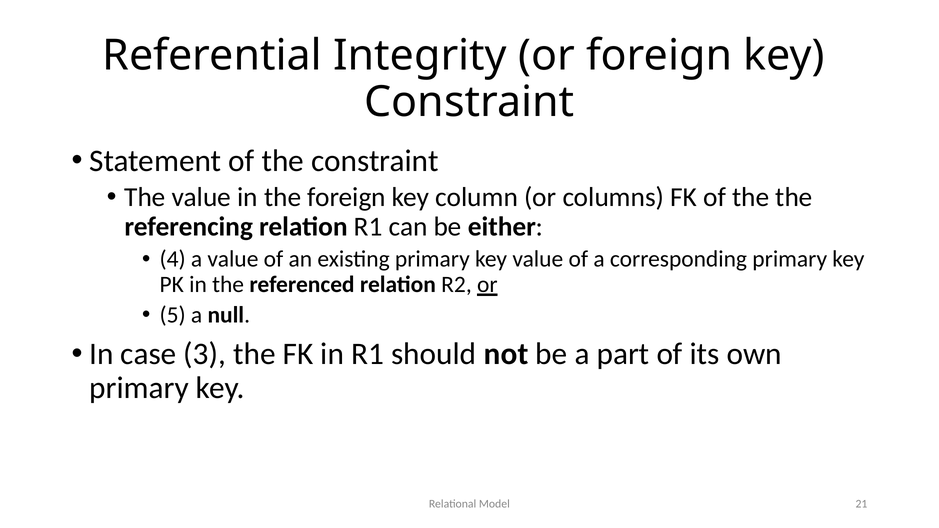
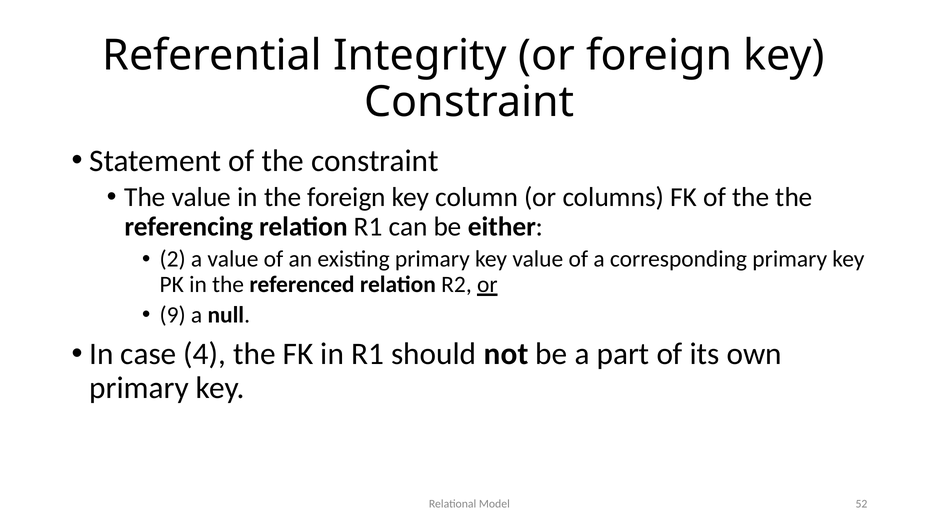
4: 4 -> 2 (173, 259)
5: 5 -> 9 (173, 315)
3: 3 -> 4 (205, 354)
21: 21 -> 52 (861, 504)
